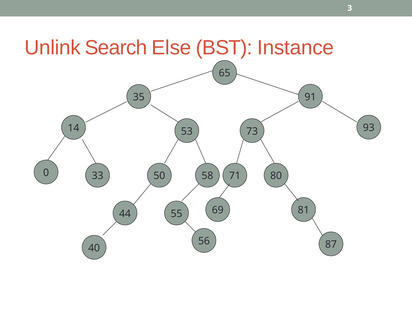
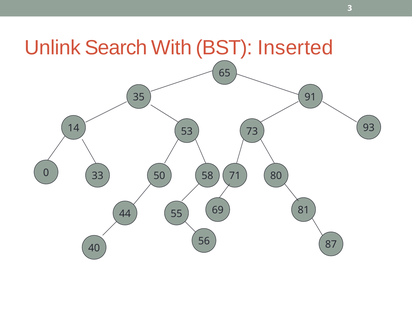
Else: Else -> With (172, 48)
Instance: Instance -> Inserted (296, 48)
